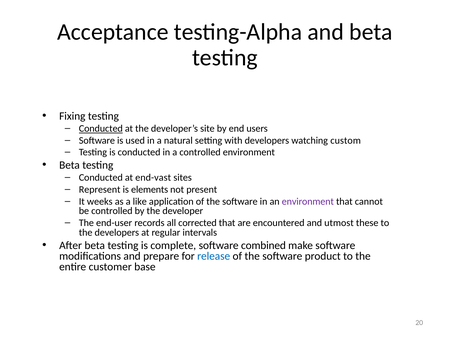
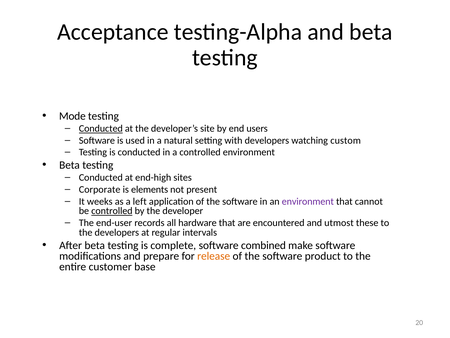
Fixing: Fixing -> Mode (72, 116)
end-vast: end-vast -> end-high (153, 177)
Represent: Represent -> Corporate (100, 189)
like: like -> left (140, 201)
controlled underline: none -> present (112, 211)
corrected: corrected -> hardware (197, 223)
release colour: blue -> orange (214, 256)
